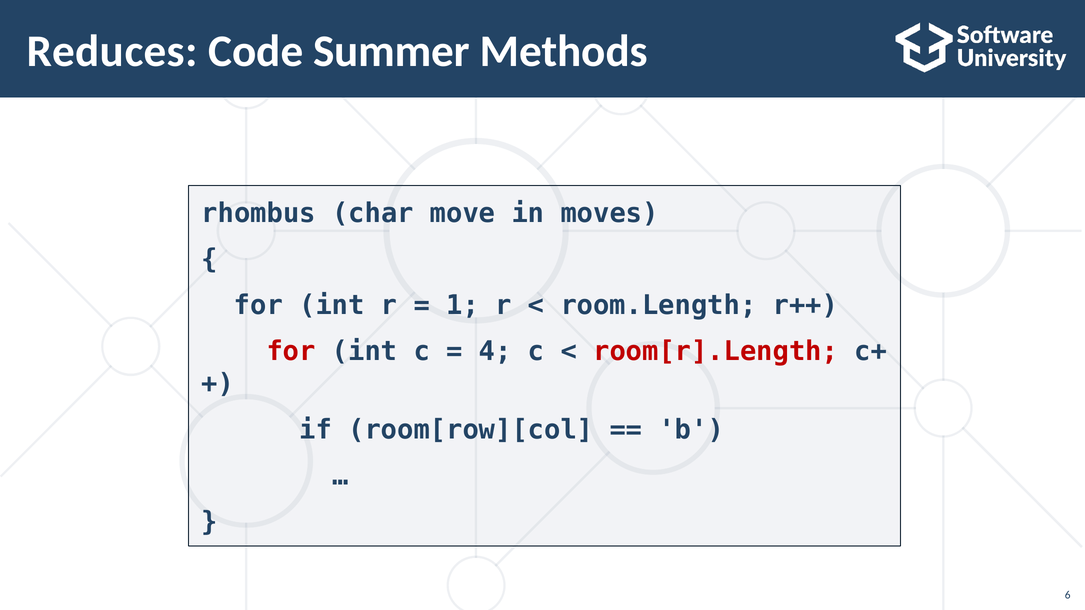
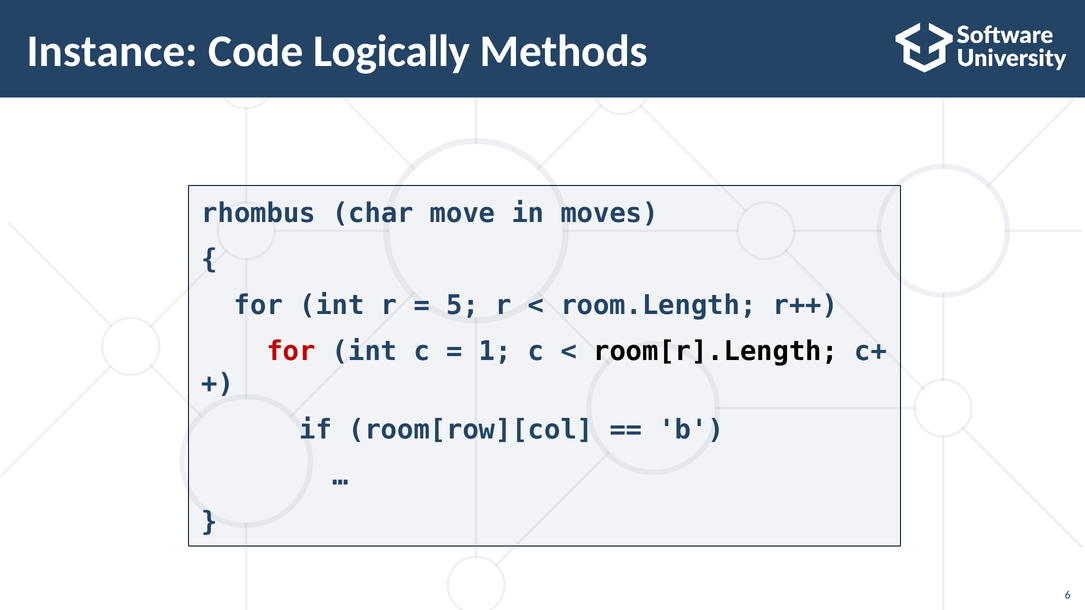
Reduces: Reduces -> Instance (112, 51)
Summer: Summer -> Logically (392, 51)
1: 1 -> 5 (463, 305)
4: 4 -> 1 (495, 351)
room[r].Length colour: red -> black (716, 351)
